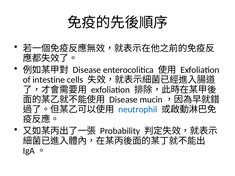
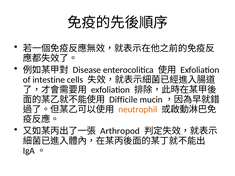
Disease: Disease -> Difficile (123, 100)
neutrophil colour: blue -> orange (138, 110)
Probability: Probability -> Arthropod (120, 131)
